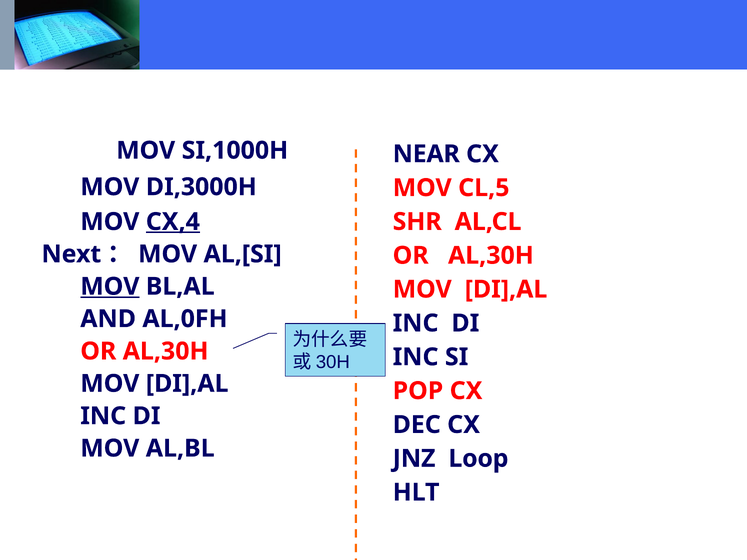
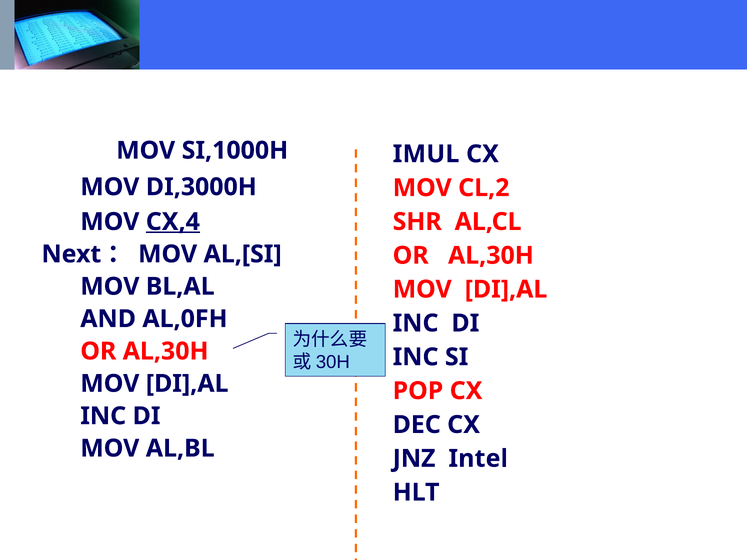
NEAR: NEAR -> IMUL (426, 154)
CL,5: CL,5 -> CL,2 (484, 188)
MOV underline: present -> none (110, 287)
Loop: Loop -> Intel (478, 459)
